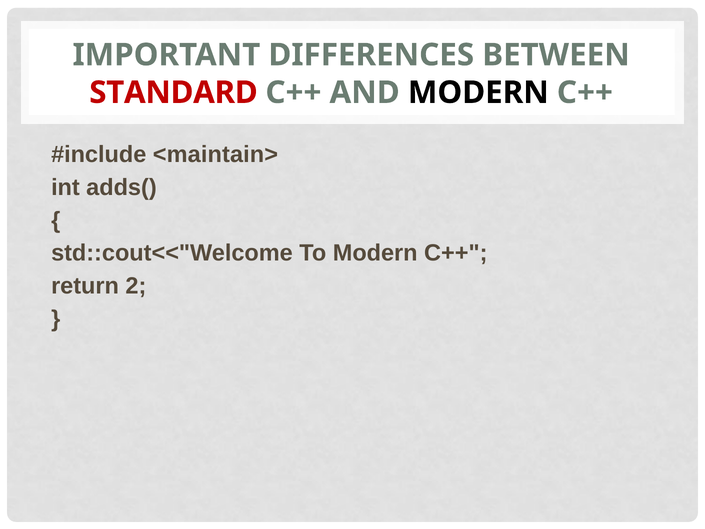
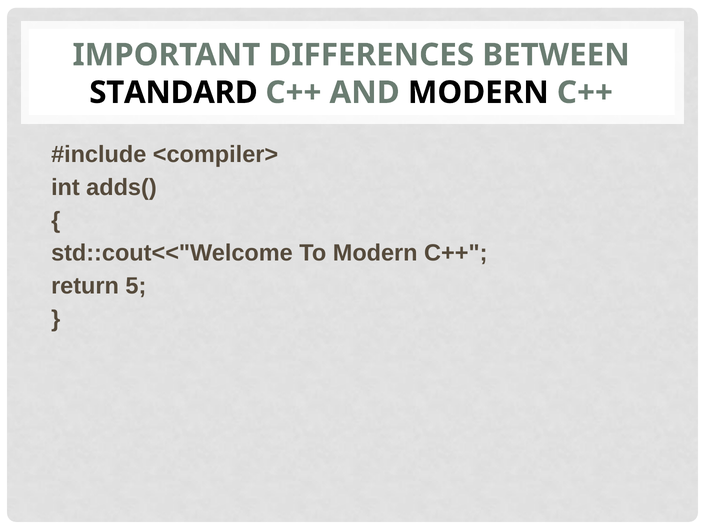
STANDARD colour: red -> black (173, 93)
<maintain>: <maintain> -> <compiler> (216, 154)
2: 2 -> 5 (136, 286)
